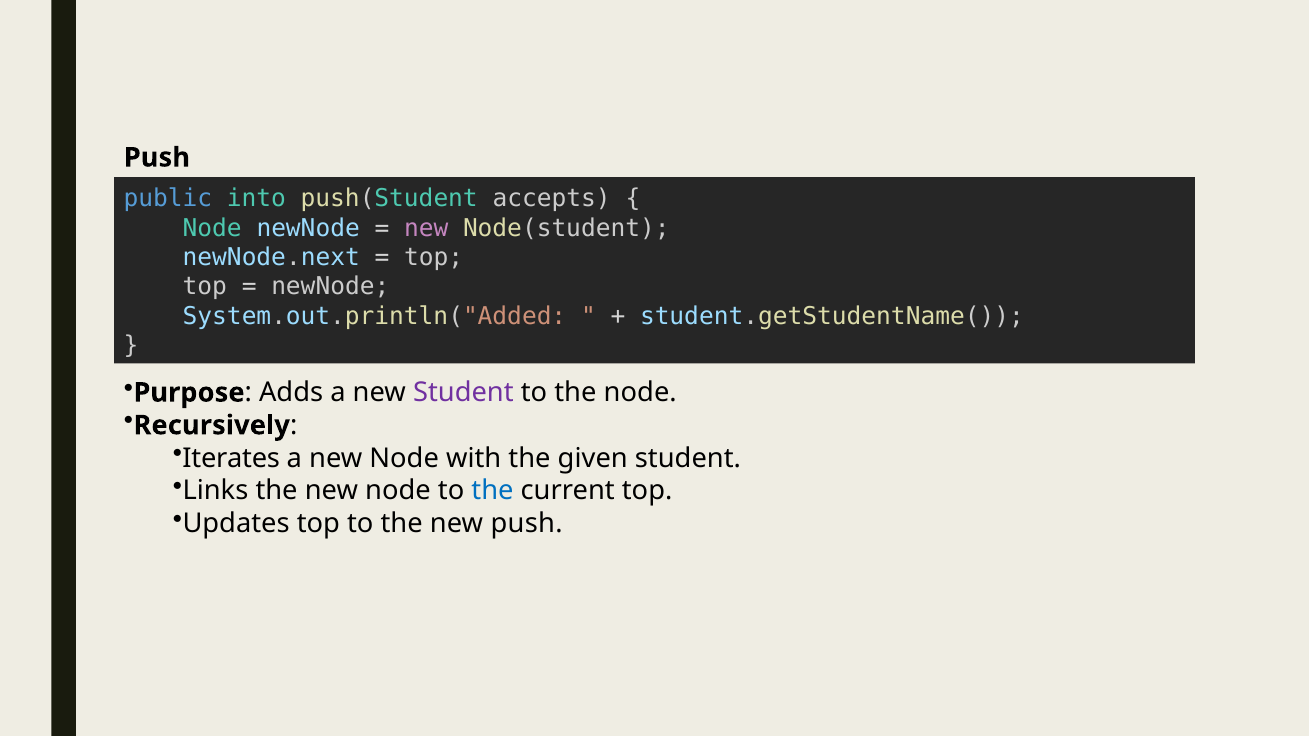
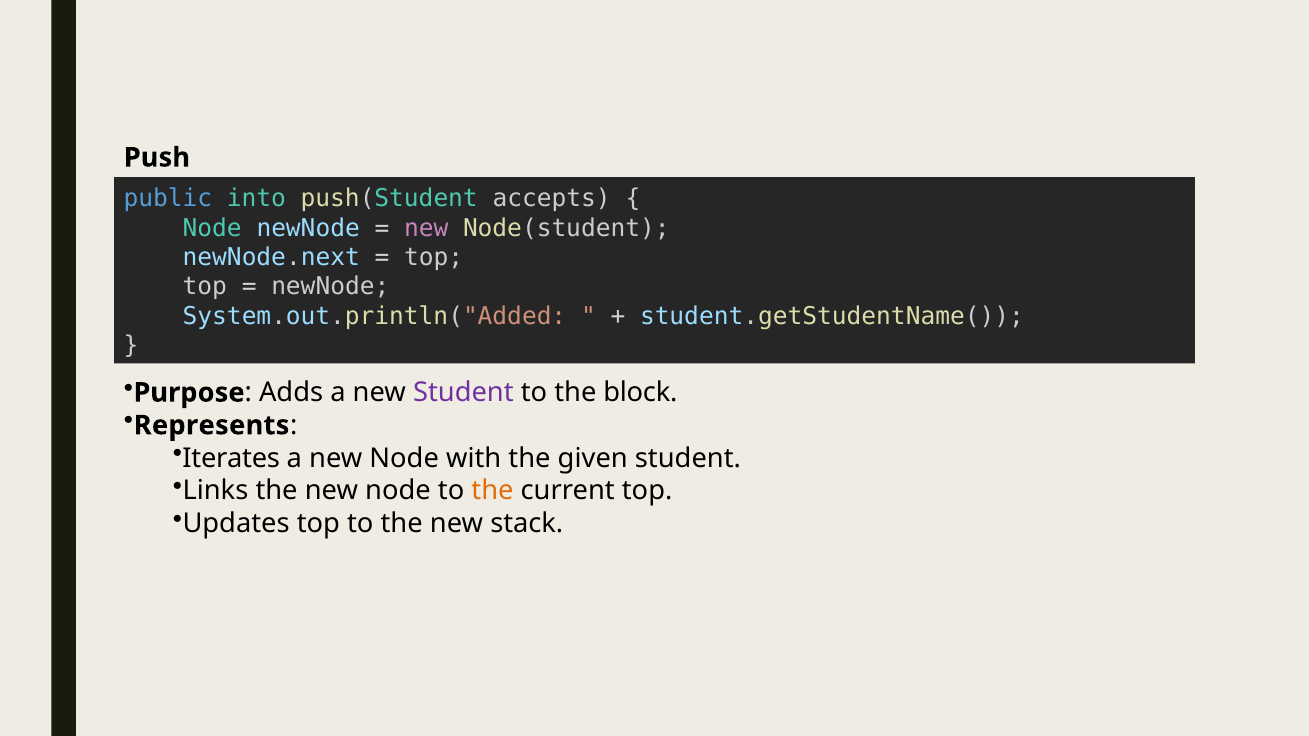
the node: node -> block (640, 393)
Recursively: Recursively -> Represents (212, 426)
the colour: blue -> orange (492, 491)
new push: push -> stack (527, 524)
